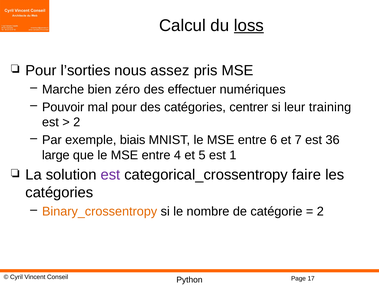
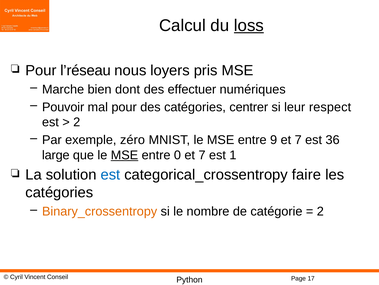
l’sorties: l’sorties -> l’réseau (86, 70)
assez: assez -> loyers (170, 70)
zéro: zéro -> dont (128, 89)
training: training -> respect (330, 107)
biais: biais -> zéro (132, 140)
6: 6 -> 9 (274, 140)
MSE underline: none -> present (124, 155)
4: 4 -> 0 (177, 155)
5: 5 -> 7 (202, 155)
est colour: purple -> blue (110, 174)
